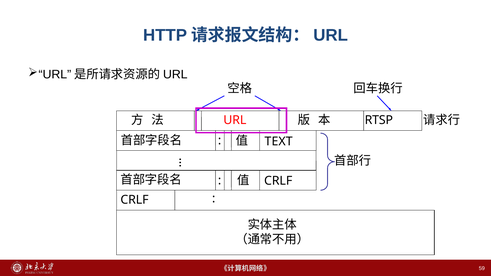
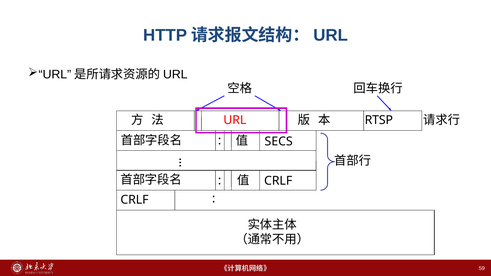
TEXT: TEXT -> SECS (279, 141)
